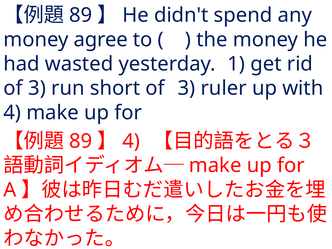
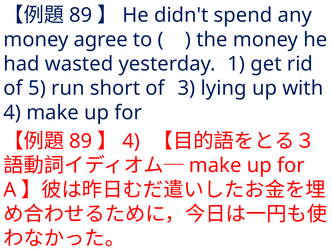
3: 3 -> 5 (37, 88)
ruler: ruler -> lying (224, 88)
